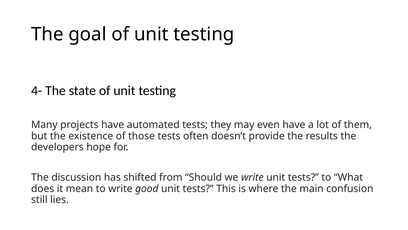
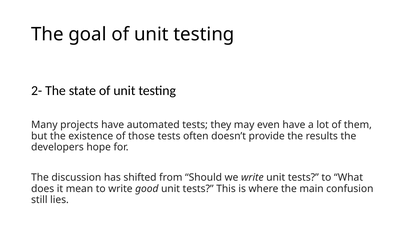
4-: 4- -> 2- (37, 90)
